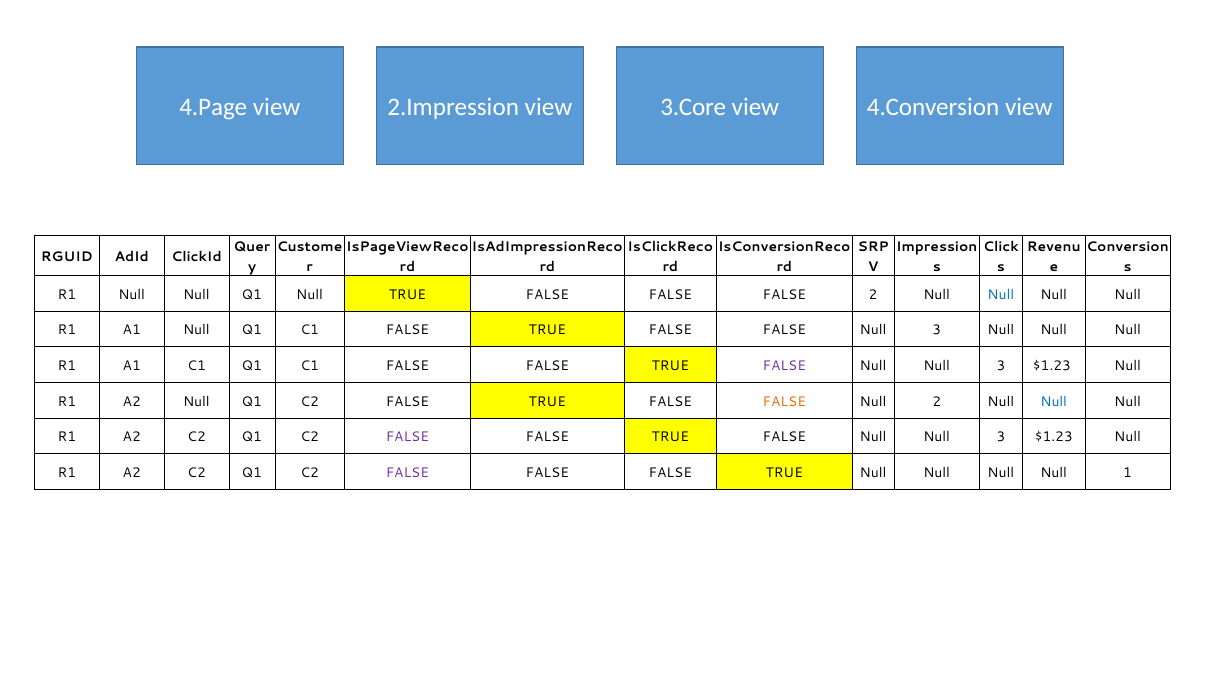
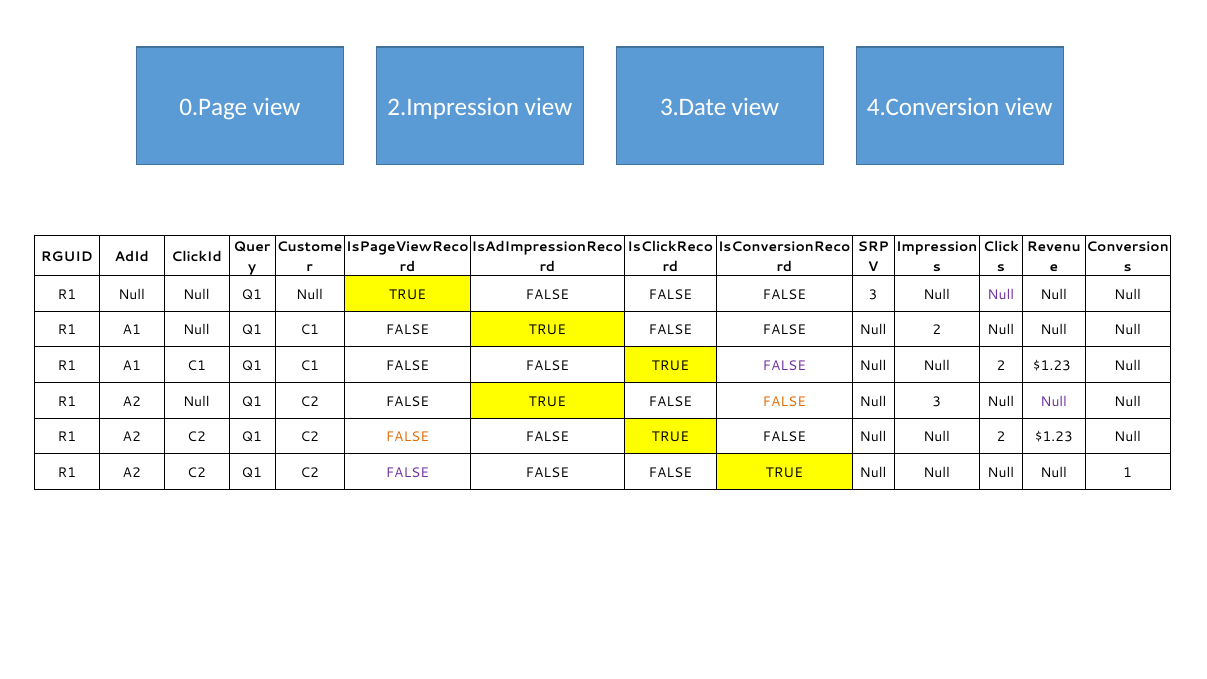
4.Page: 4.Page -> 0.Page (213, 107)
3.Core: 3.Core -> 3.Date (693, 107)
FALSE 2: 2 -> 3 (873, 295)
Null colour: blue -> purple (1001, 295)
FALSE Null 3: 3 -> 2 (937, 330)
3: 3 -> 2 (1001, 366)
Null 2: 2 -> 3 (937, 401)
Null colour: blue -> purple (1054, 401)
FALSE colour: purple -> orange (407, 437)
3: 3 -> 2 (1001, 437)
